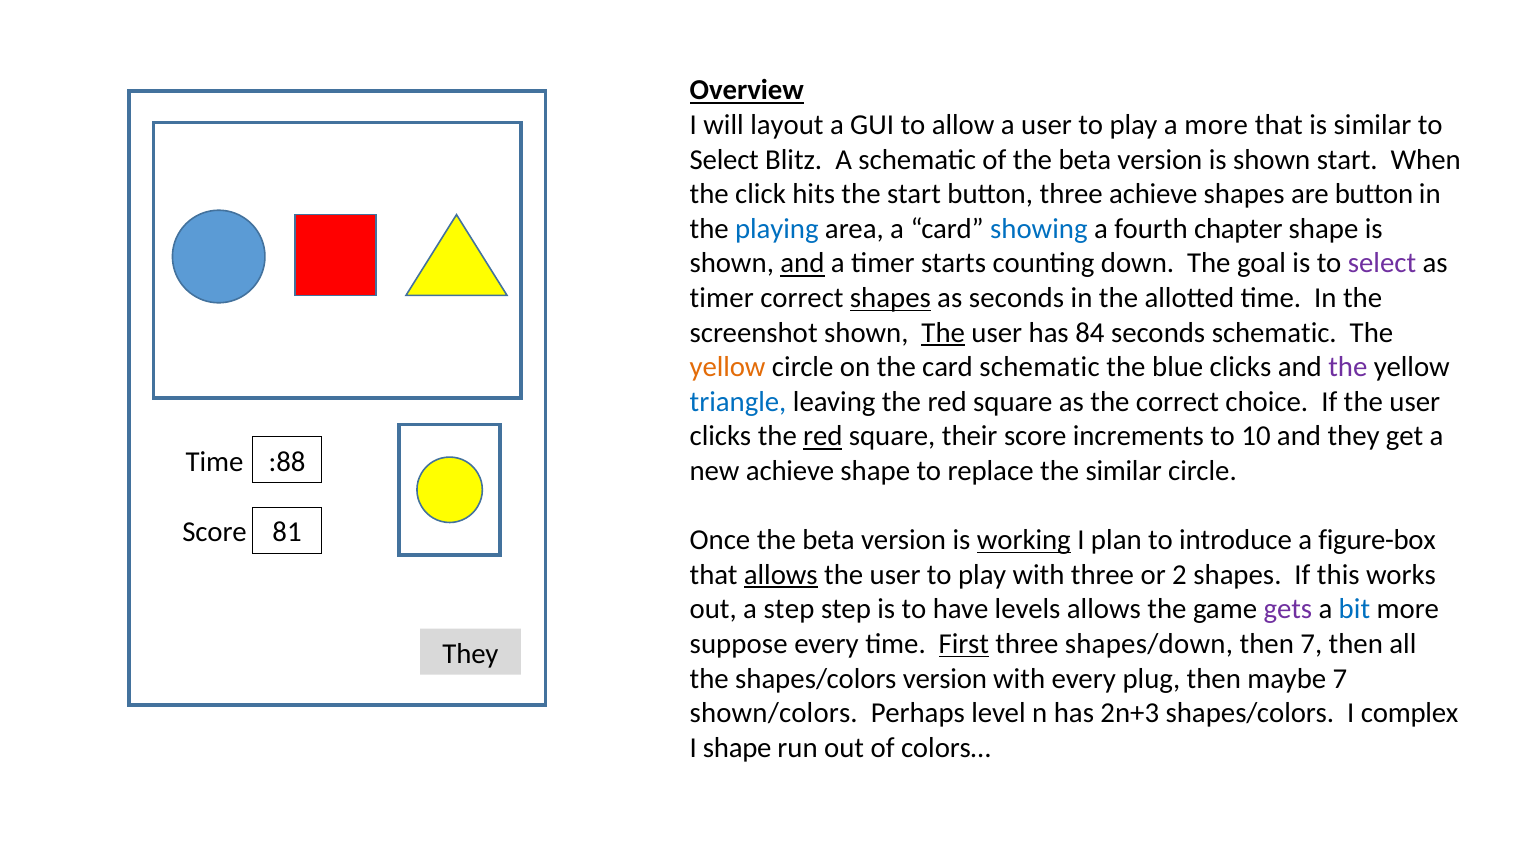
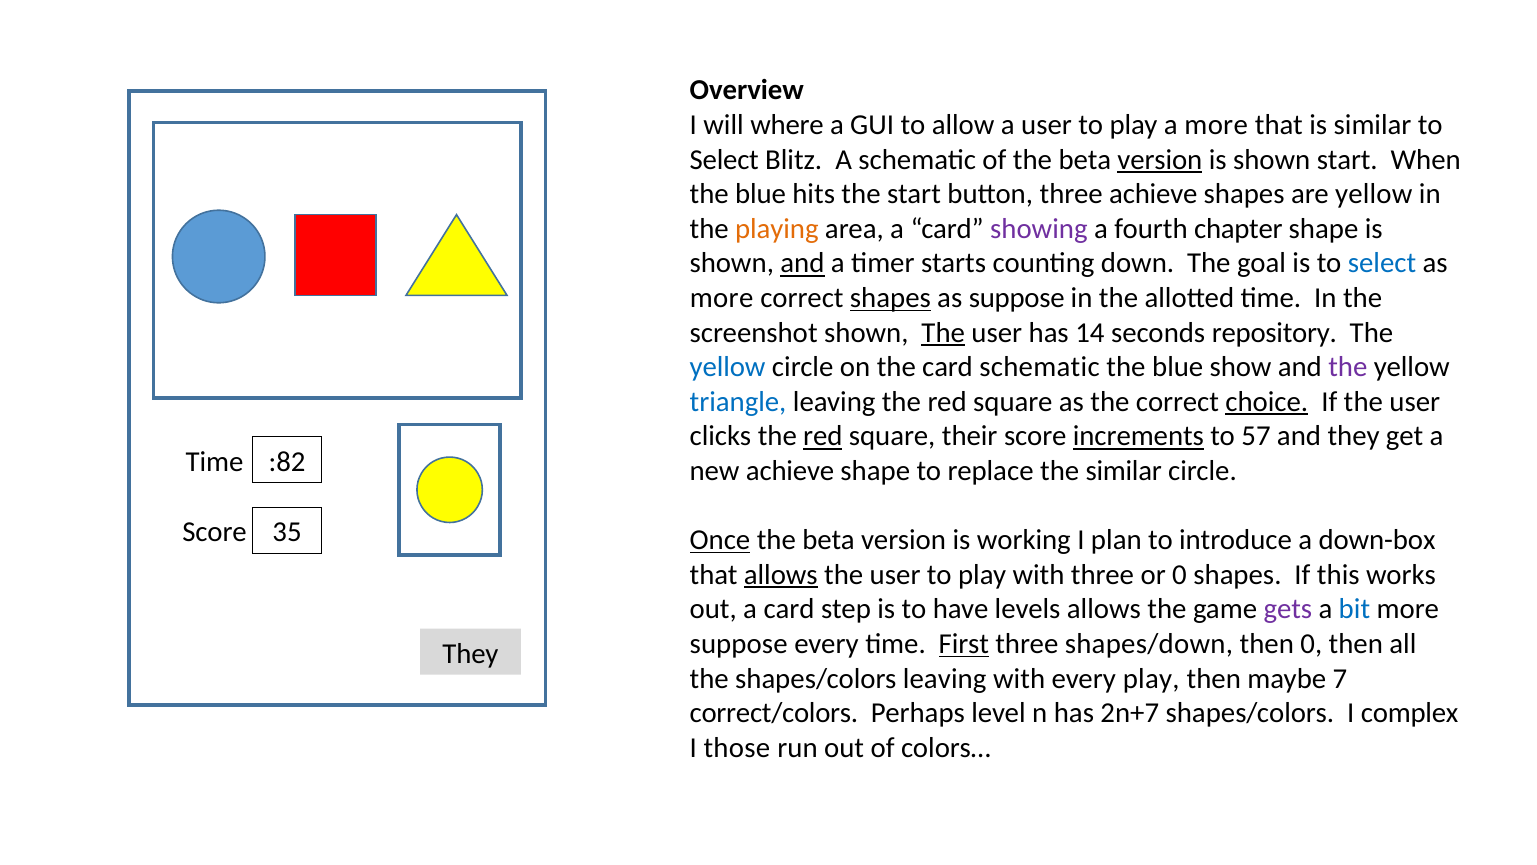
Overview underline: present -> none (747, 90)
layout: layout -> where (787, 125)
version underline: none -> present (1160, 159)
click: click -> blue (761, 194)
are button: button -> yellow (1374, 194)
playing colour: blue -> orange (777, 229)
showing colour: blue -> purple (1039, 229)
select colour: purple -> blue (1382, 263)
timer: timer -> more (722, 298)
as seconds: seconds -> suppose (1017, 298)
84: 84 -> 14 (1090, 332)
seconds schematic: schematic -> repository (1274, 332)
yellow colour: orange -> blue (728, 367)
blue clicks: clicks -> show (1241, 367)
choice underline: none -> present (1267, 402)
increments underline: none -> present (1138, 436)
10: 10 -> 57 (1256, 436)
:88: :88 -> :82 (287, 462)
81: 81 -> 35 (287, 532)
Once underline: none -> present (720, 540)
working underline: present -> none (1024, 540)
figure-box: figure-box -> down-box (1377, 540)
or 2: 2 -> 0 (1180, 574)
out a step: step -> card (789, 609)
then 7: 7 -> 0 (1311, 644)
shapes/colors version: version -> leaving (945, 678)
every plug: plug -> play (1151, 678)
shown/colors: shown/colors -> correct/colors (774, 713)
2n+3: 2n+3 -> 2n+7 (1130, 713)
I shape: shape -> those (737, 747)
